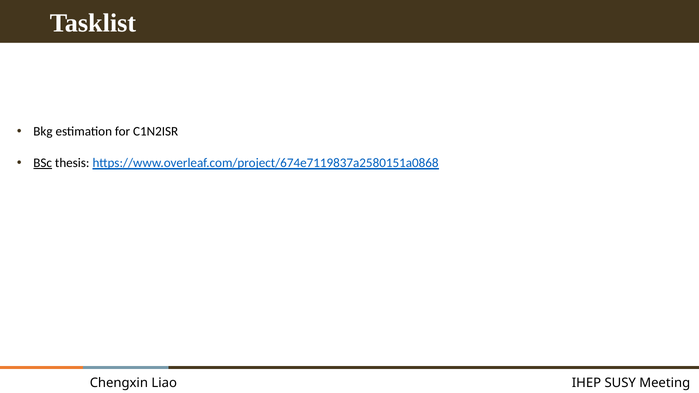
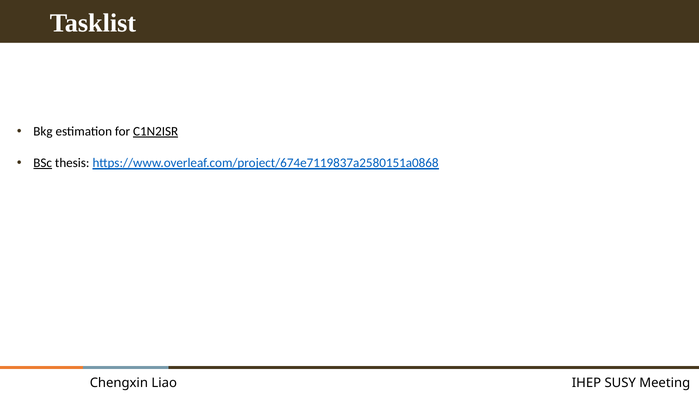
C1N2ISR underline: none -> present (156, 132)
